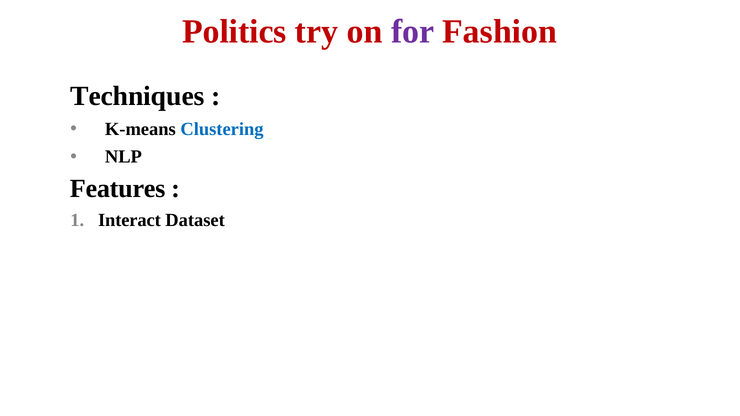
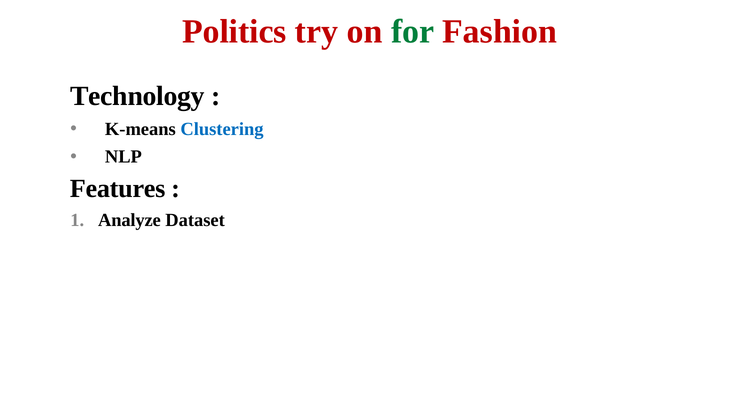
for colour: purple -> green (413, 32)
Techniques: Techniques -> Technology (137, 96)
Interact: Interact -> Analyze (129, 221)
